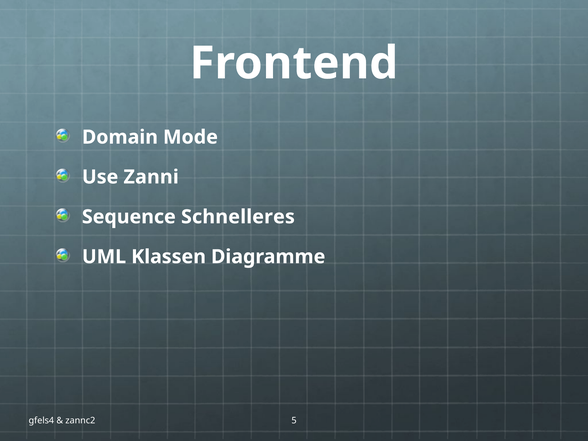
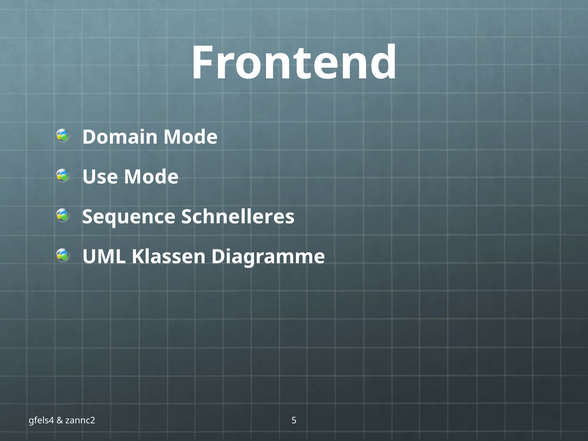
Use Zanni: Zanni -> Mode (151, 177)
